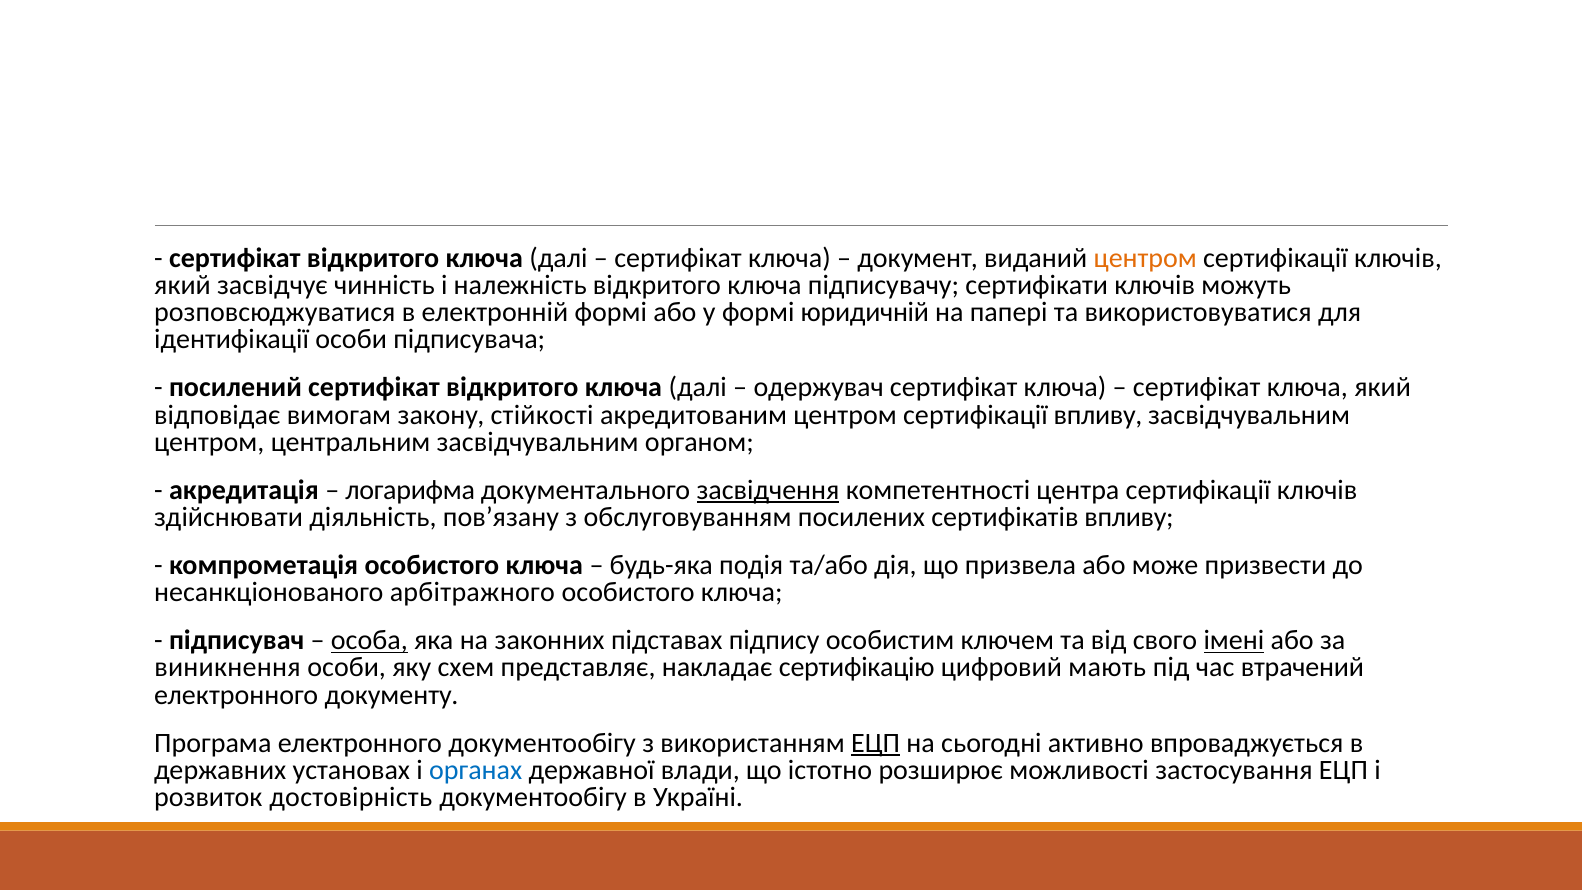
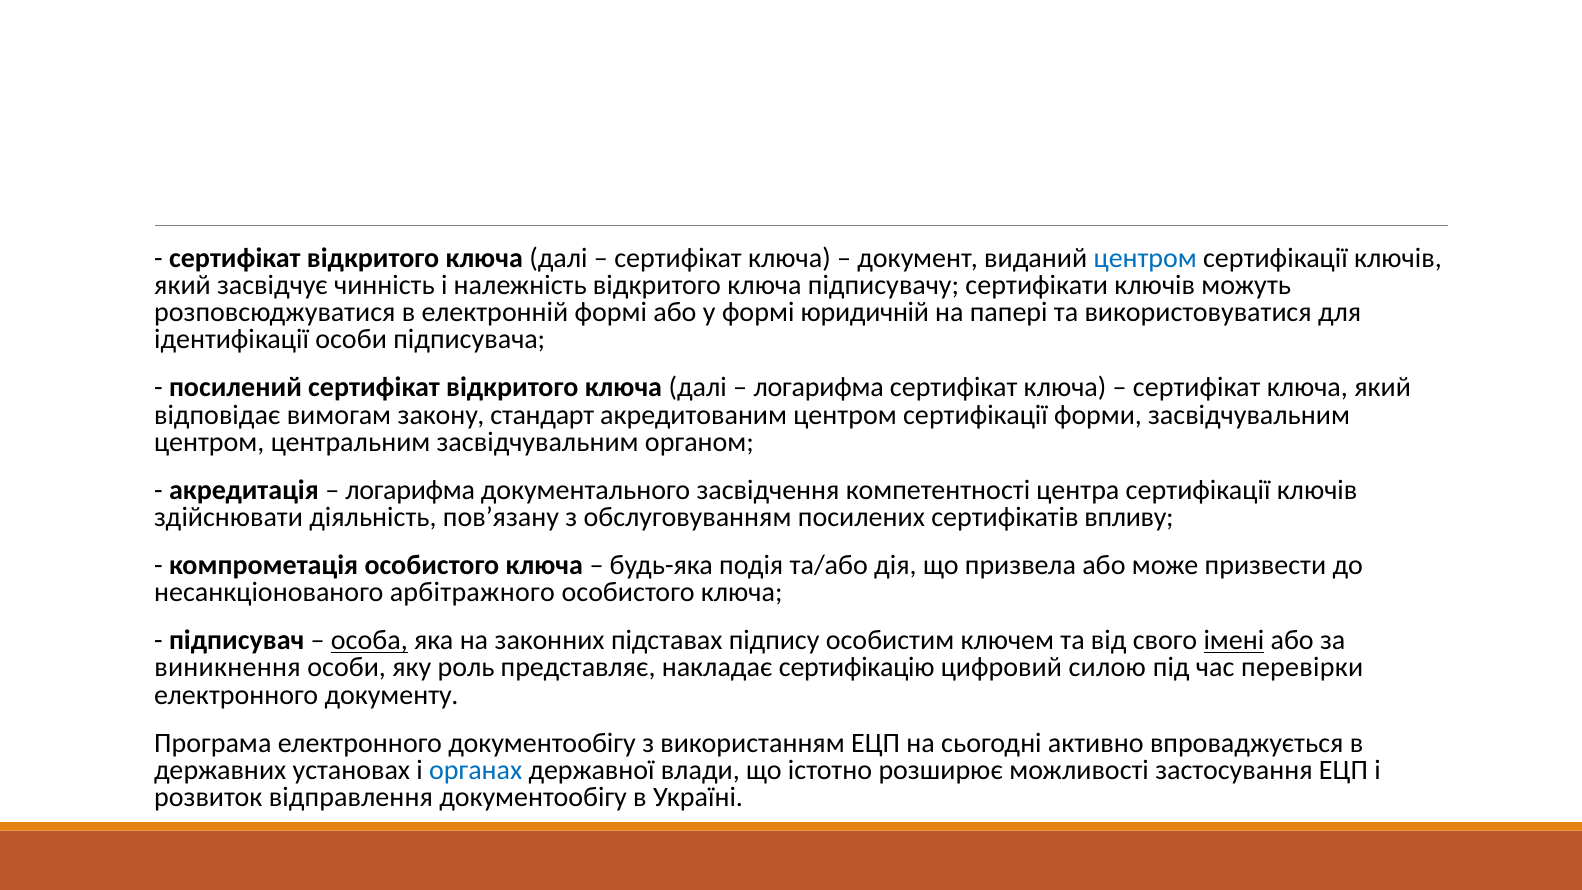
центром colour: orange -> blue (1145, 258)
одержувач: одержувач -> логарифма (819, 388)
стійкості: стійкості -> стандарт (542, 415)
сертифікації впливу: впливу -> форми (1098, 415)
засвідчення underline: present -> none (768, 490)
схем: схем -> роль (466, 668)
мають: мають -> силою (1107, 668)
втрачений: втрачений -> перевірки (1302, 668)
ЕЦП underline: present -> none (876, 743)
достовірність: достовірність -> відправлення (351, 797)
